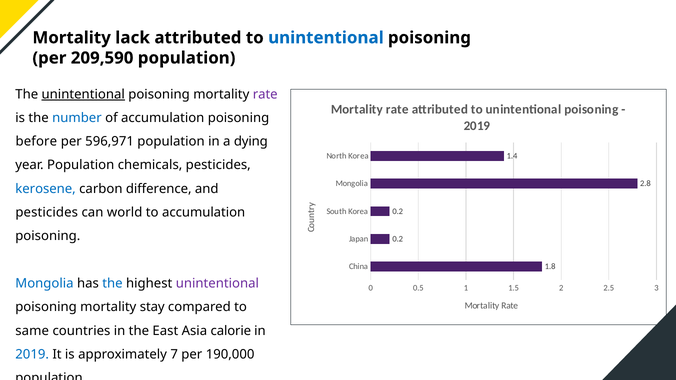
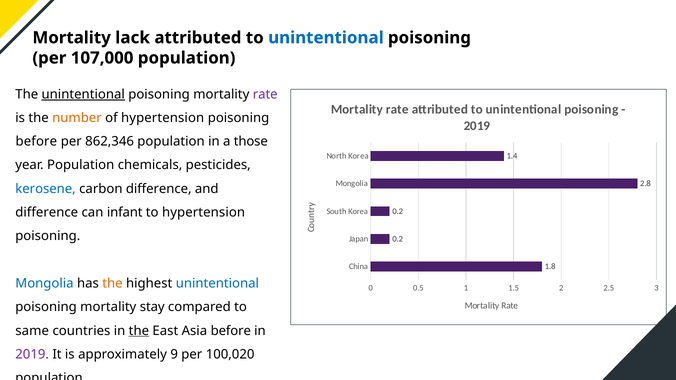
209,590: 209,590 -> 107,000 (102, 58)
number colour: blue -> orange (77, 118)
of accumulation: accumulation -> hypertension (163, 118)
596,971: 596,971 -> 862,346 (110, 142)
dying: dying -> those (251, 142)
pesticides: pesticides -> difference (47, 213)
world: world -> infant (125, 213)
to accumulation: accumulation -> hypertension (204, 213)
the colour: blue -> orange (112, 284)
unintentional colour: purple -> blue (217, 284)
the underline: none -> present (139, 331)
Asia calorie: calorie -> before (231, 331)
2019 colour: blue -> purple (32, 355)
7: 7 -> 9 (174, 355)
190,000: 190,000 -> 100,020 (230, 355)
